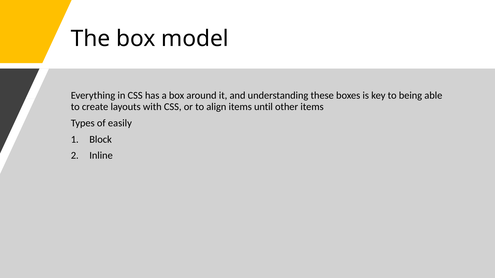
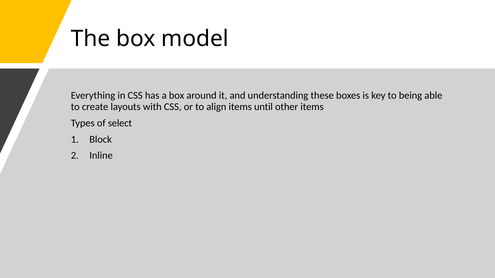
easily: easily -> select (120, 123)
